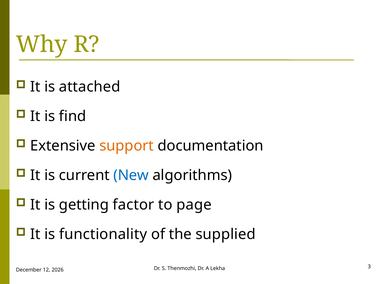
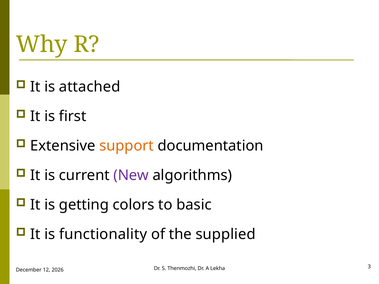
find: find -> first (73, 116)
New colour: blue -> purple (131, 175)
factor: factor -> colors (134, 205)
page: page -> basic (194, 205)
